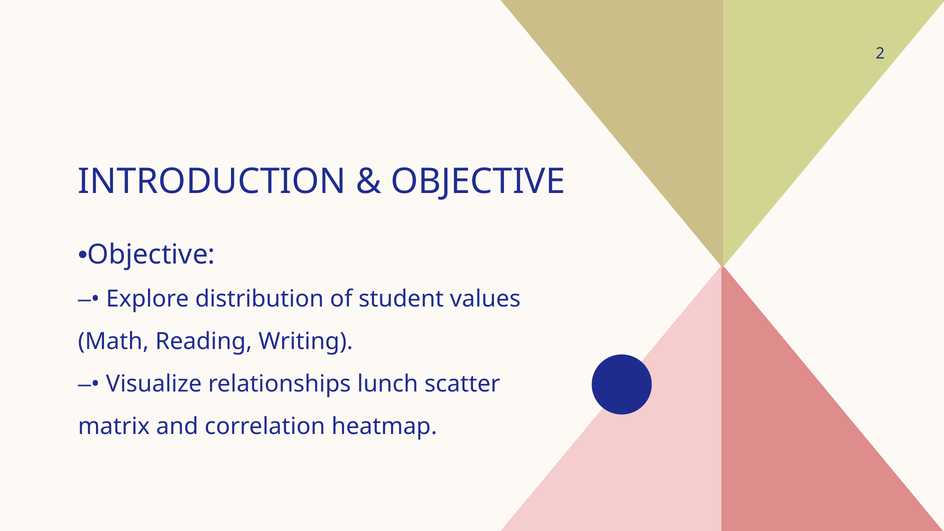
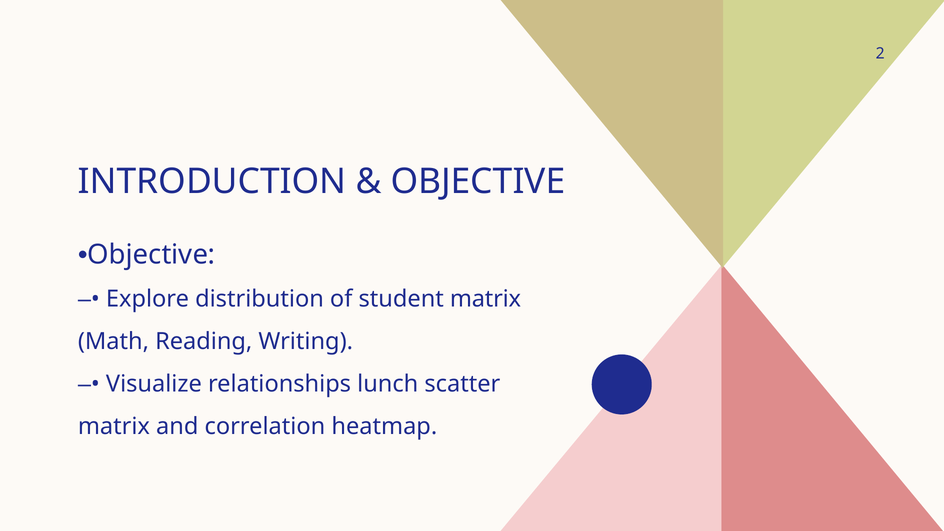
student values: values -> matrix (485, 299)
